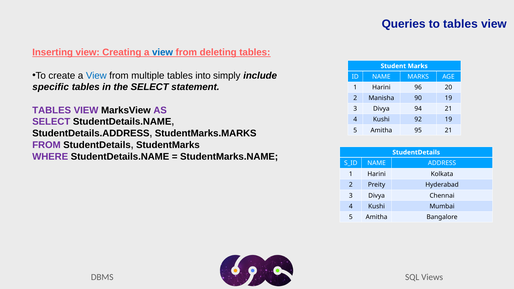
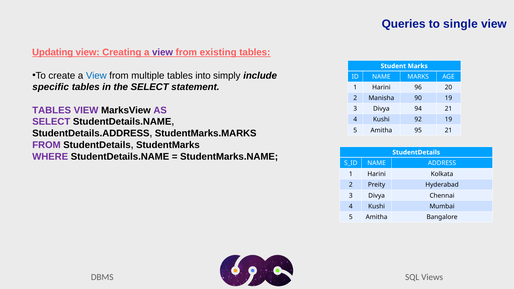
to tables: tables -> single (460, 24)
Inserting: Inserting -> Updating (53, 52)
view colour: blue -> purple (163, 52)
deleting: deleting -> existing (218, 52)
